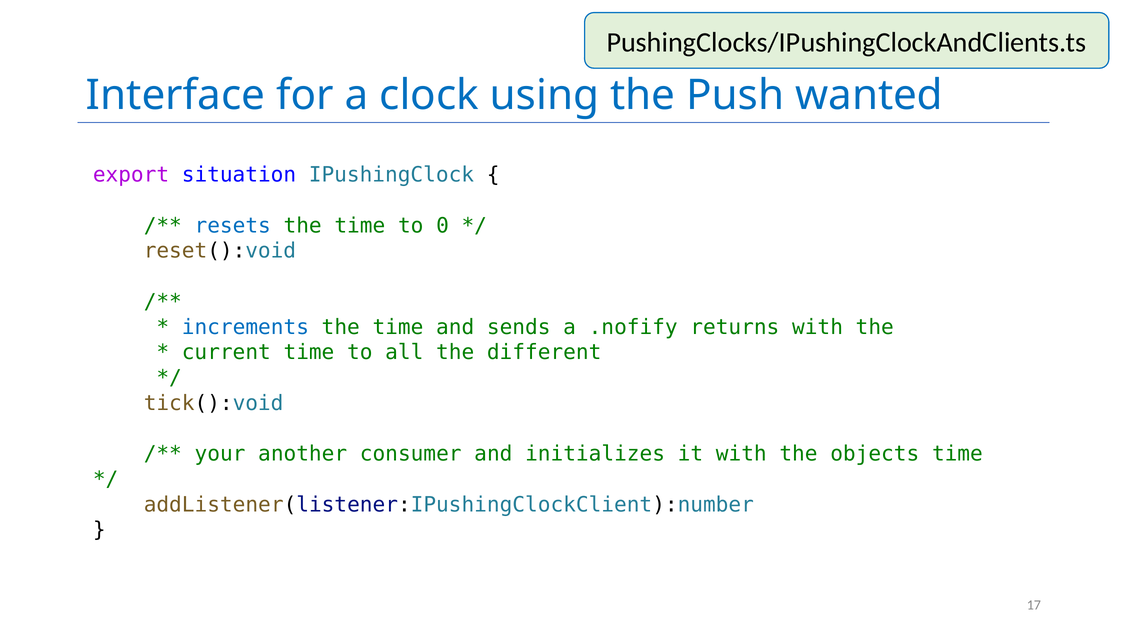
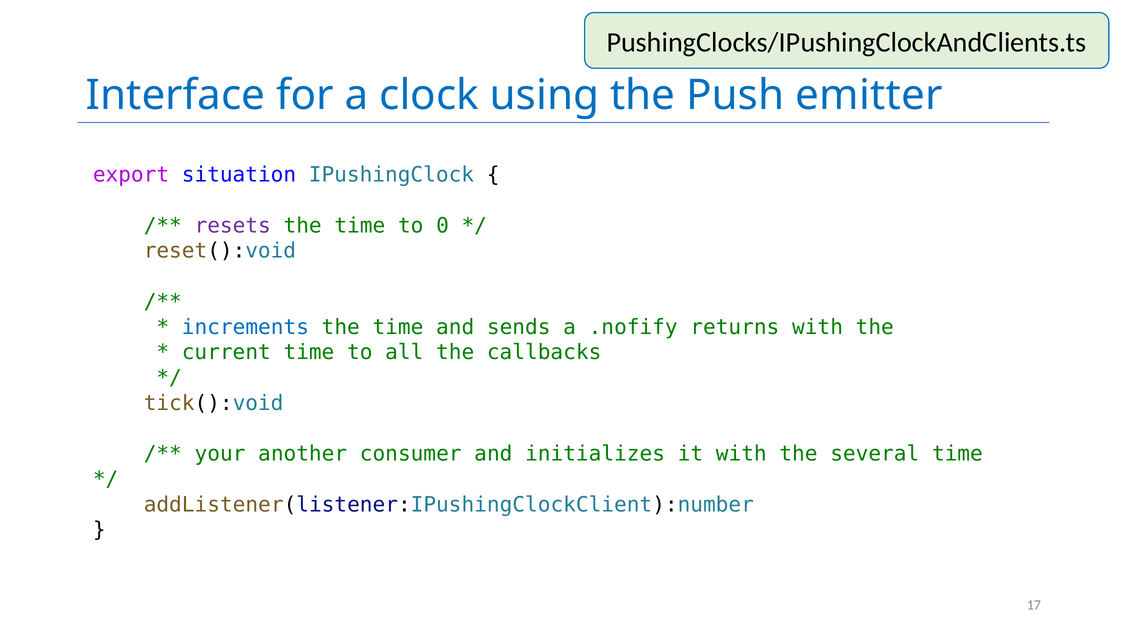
wanted: wanted -> emitter (869, 95)
resets colour: blue -> purple (233, 226)
different: different -> callbacks (544, 352)
objects: objects -> several (875, 454)
